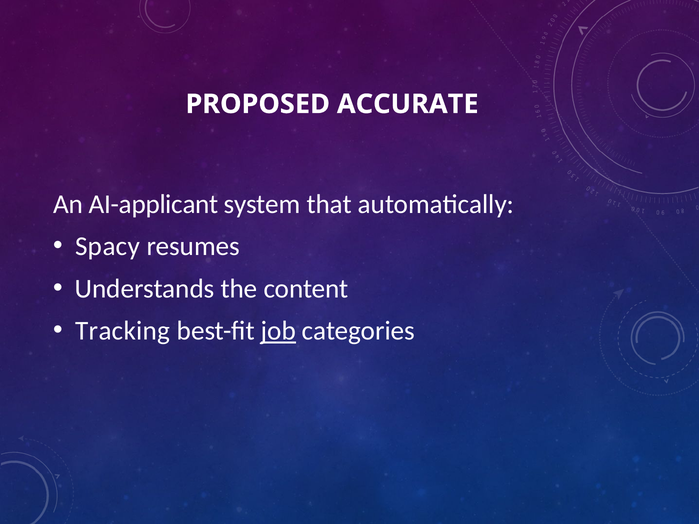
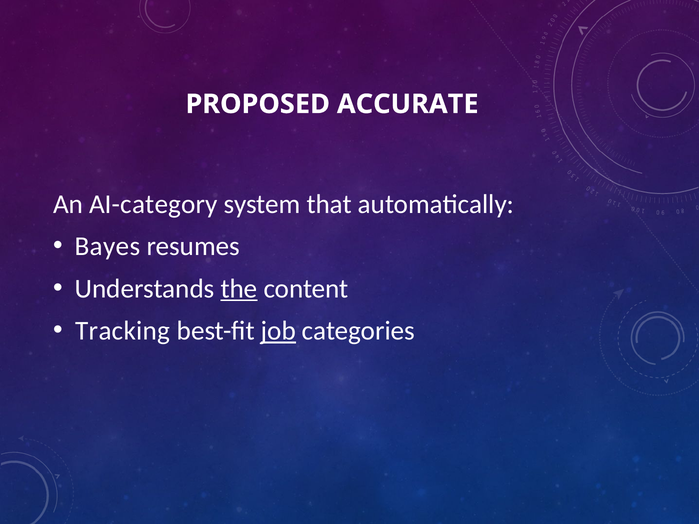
AI-applicant: AI-applicant -> AI-category (153, 204)
Spacy: Spacy -> Bayes (108, 246)
the underline: none -> present (239, 289)
